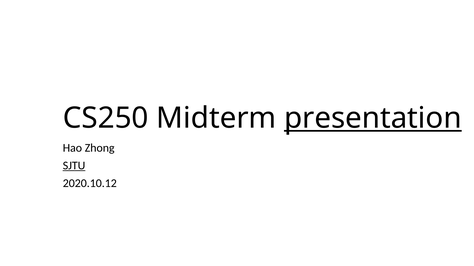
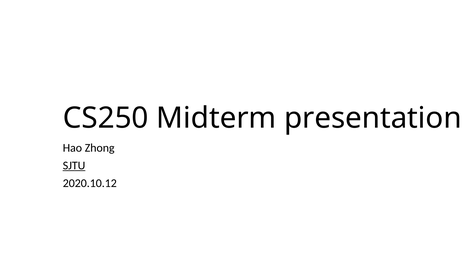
presentation underline: present -> none (373, 118)
